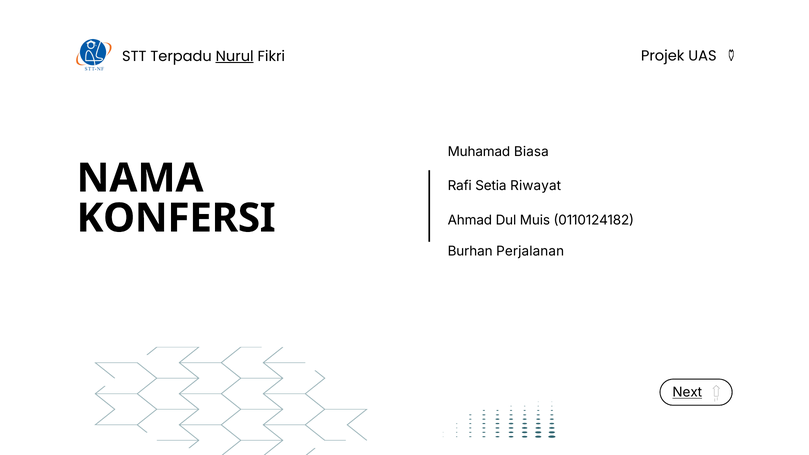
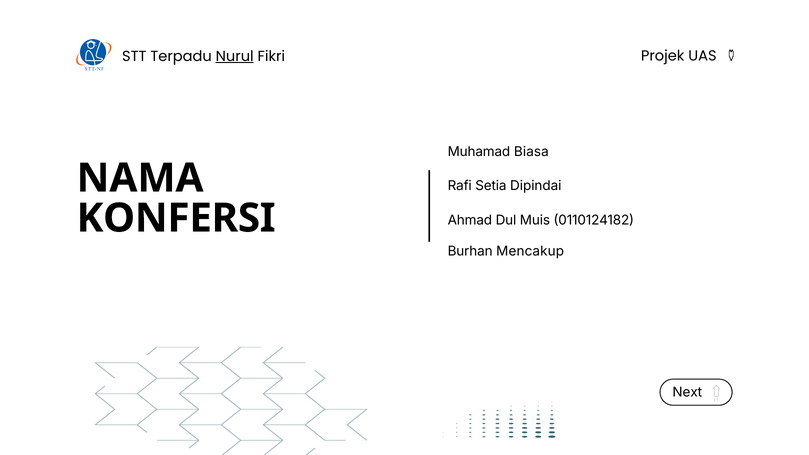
Riwayat: Riwayat -> Dipindai (536, 186)
Perjalanan: Perjalanan -> Mencakup (530, 251)
Next underline: present -> none (687, 393)
